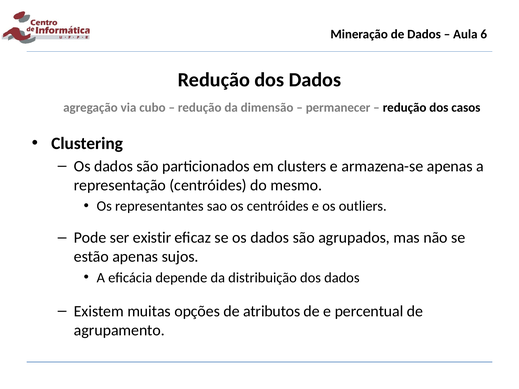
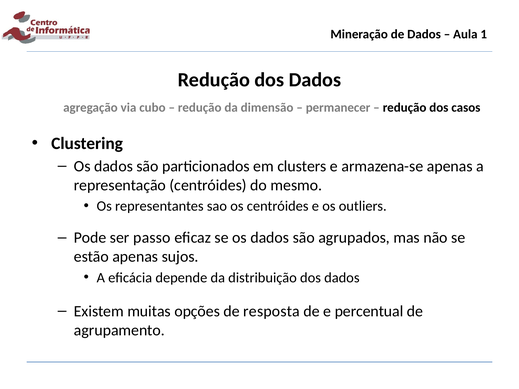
6: 6 -> 1 (484, 34)
existir: existir -> passo (152, 238)
atributos: atributos -> resposta (272, 311)
